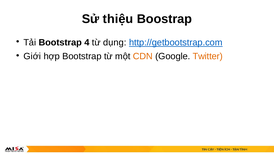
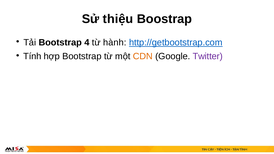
dụng: dụng -> hành (115, 43)
Giới: Giới -> Tính (32, 56)
Twitter colour: orange -> purple (208, 56)
